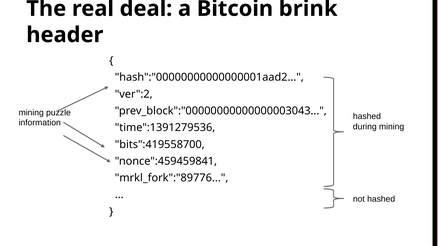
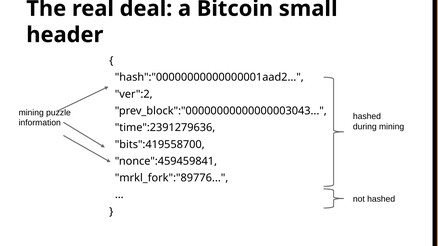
brink: brink -> small (308, 9)
time":1391279536: time":1391279536 -> time":2391279636 (165, 128)
